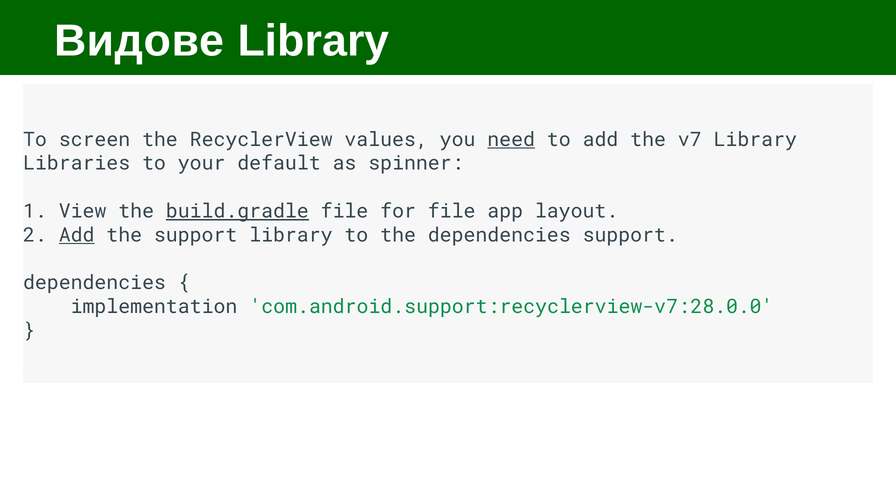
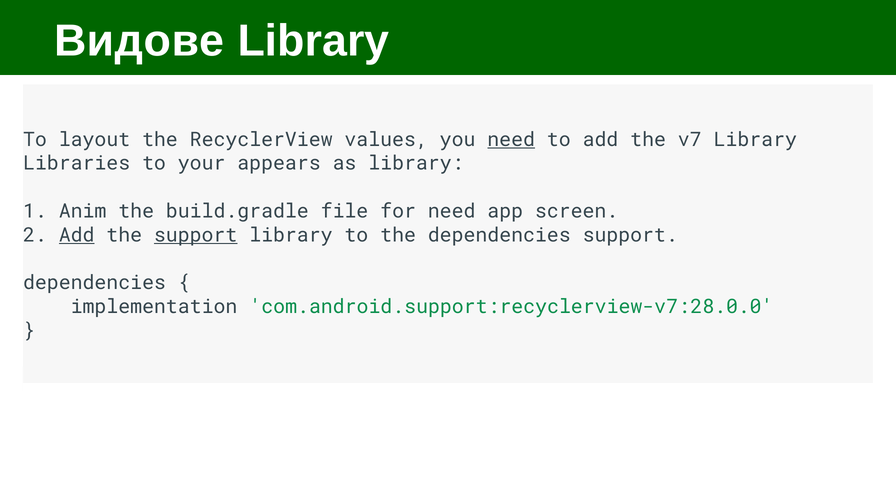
screen: screen -> layout (95, 140)
default: default -> appears (279, 163)
as spinner: spinner -> library (416, 163)
View: View -> Anim (83, 211)
build.gradle underline: present -> none (237, 211)
for file: file -> need (452, 211)
layout: layout -> screen (577, 211)
support underline: none -> present (196, 235)
